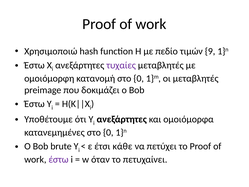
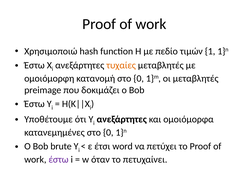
9: 9 -> 1 (210, 51)
τυχαίες colour: purple -> orange (121, 65)
κάθε: κάθε -> word (123, 146)
